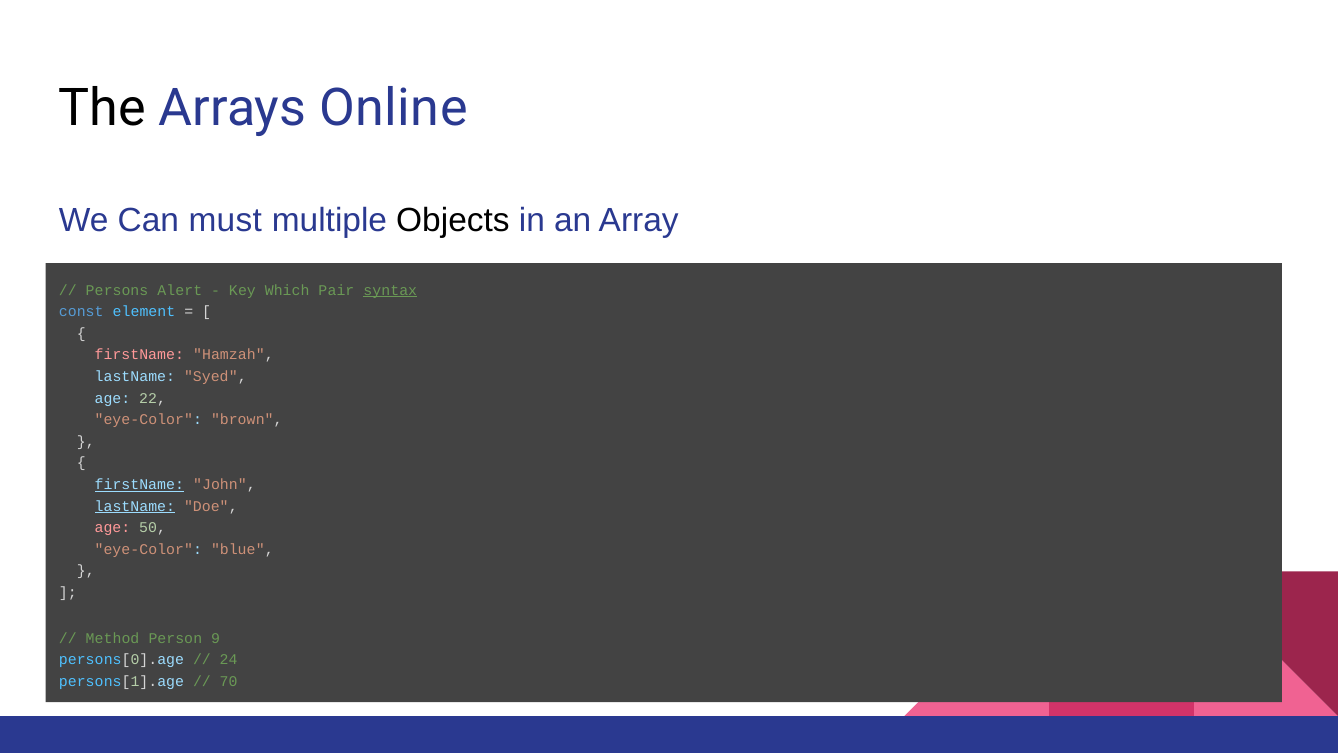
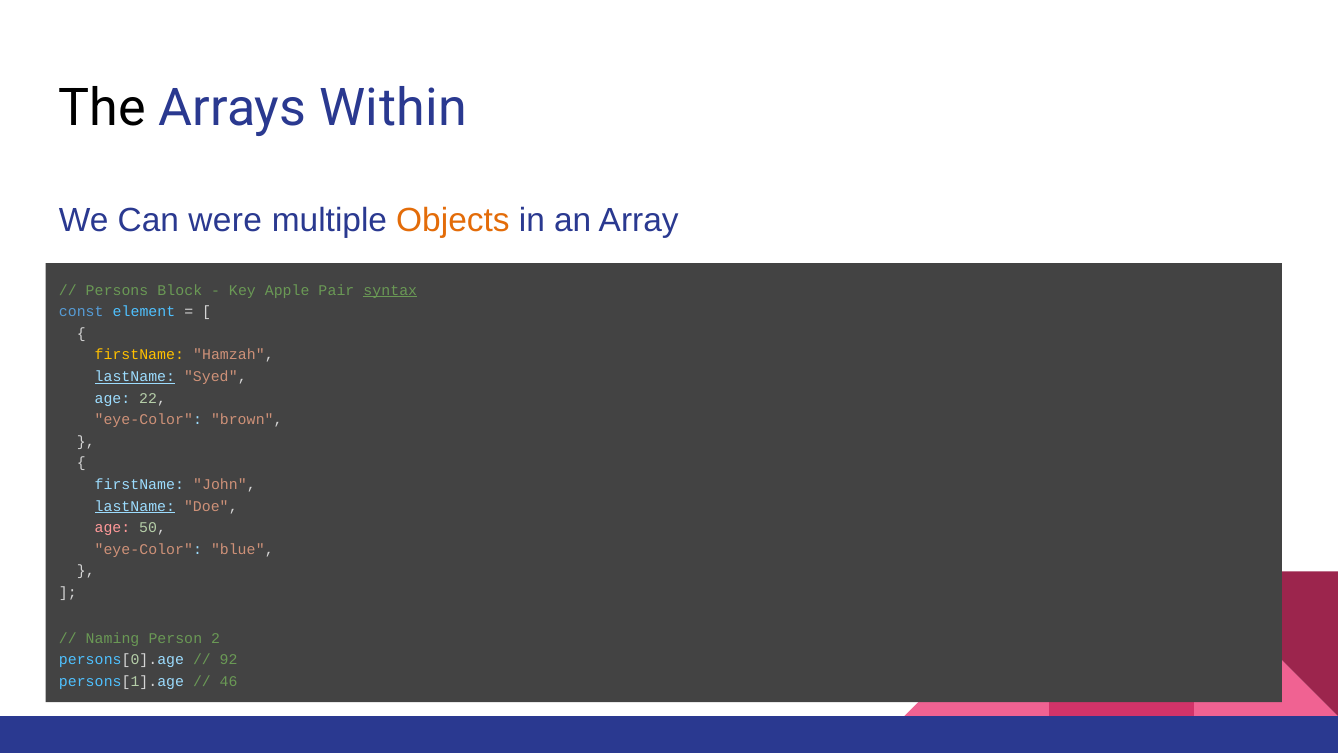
Online: Online -> Within (393, 108)
must: must -> were (225, 221)
Objects colour: black -> orange (453, 221)
Alert: Alert -> Block (180, 290)
Which: Which -> Apple (287, 290)
firstName colour: pink -> yellow (139, 355)
lastName underline: none -> present (135, 376)
firstName underline: present -> none (139, 484)
Method: Method -> Naming (113, 638)
9: 9 -> 2 (216, 638)
24: 24 -> 92 (229, 660)
70: 70 -> 46 (229, 681)
